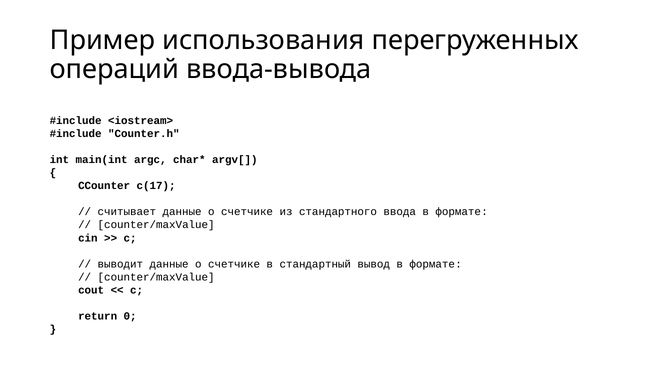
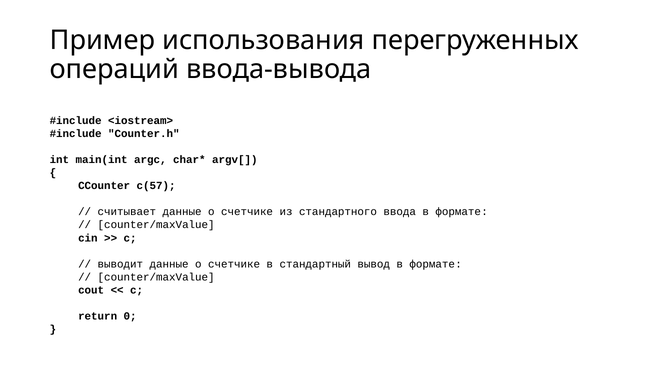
c(17: c(17 -> c(57 (156, 186)
